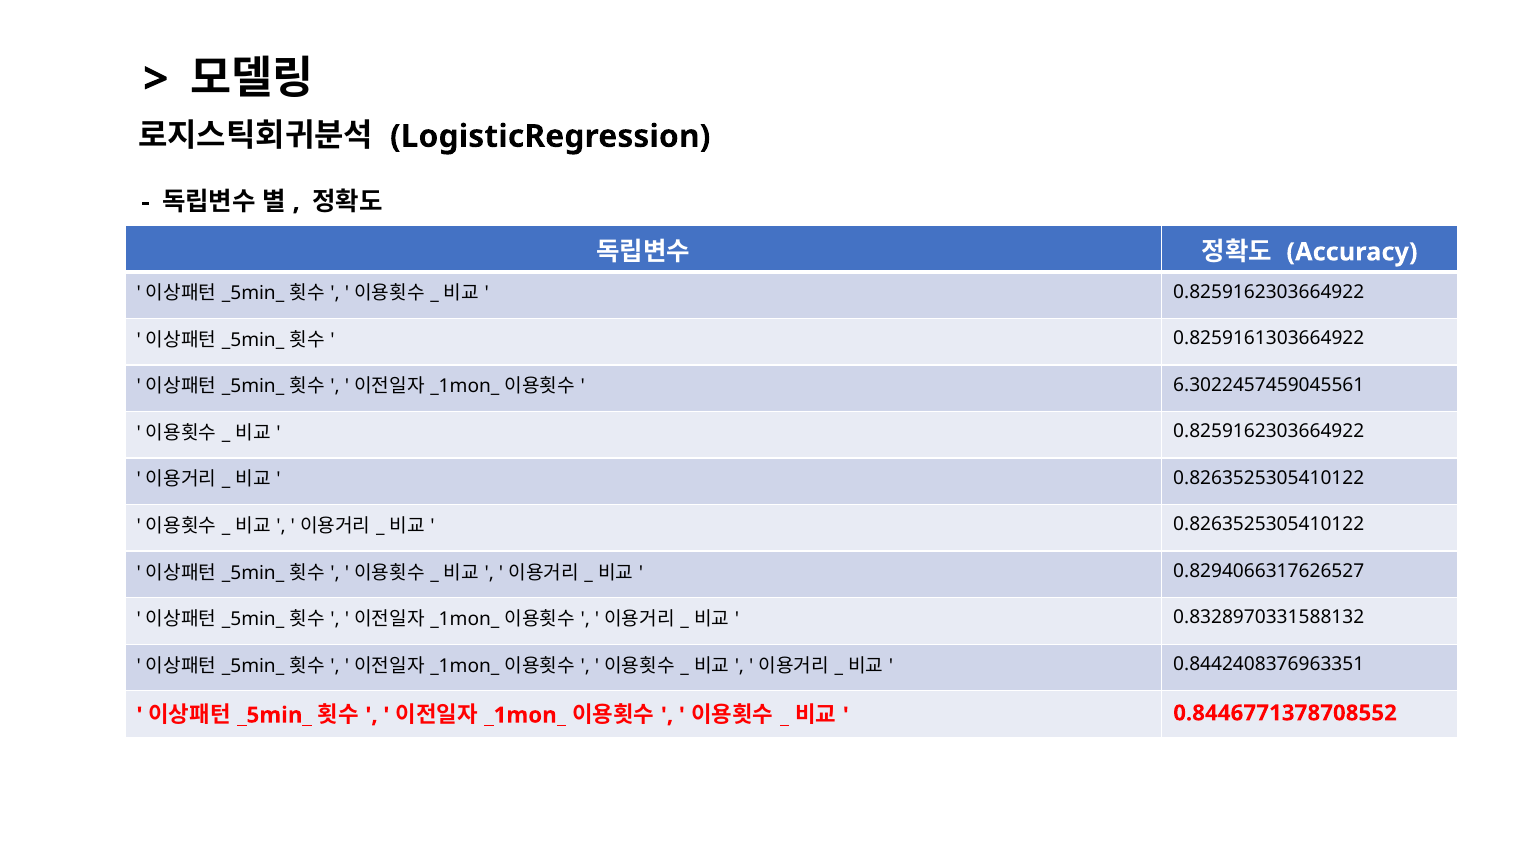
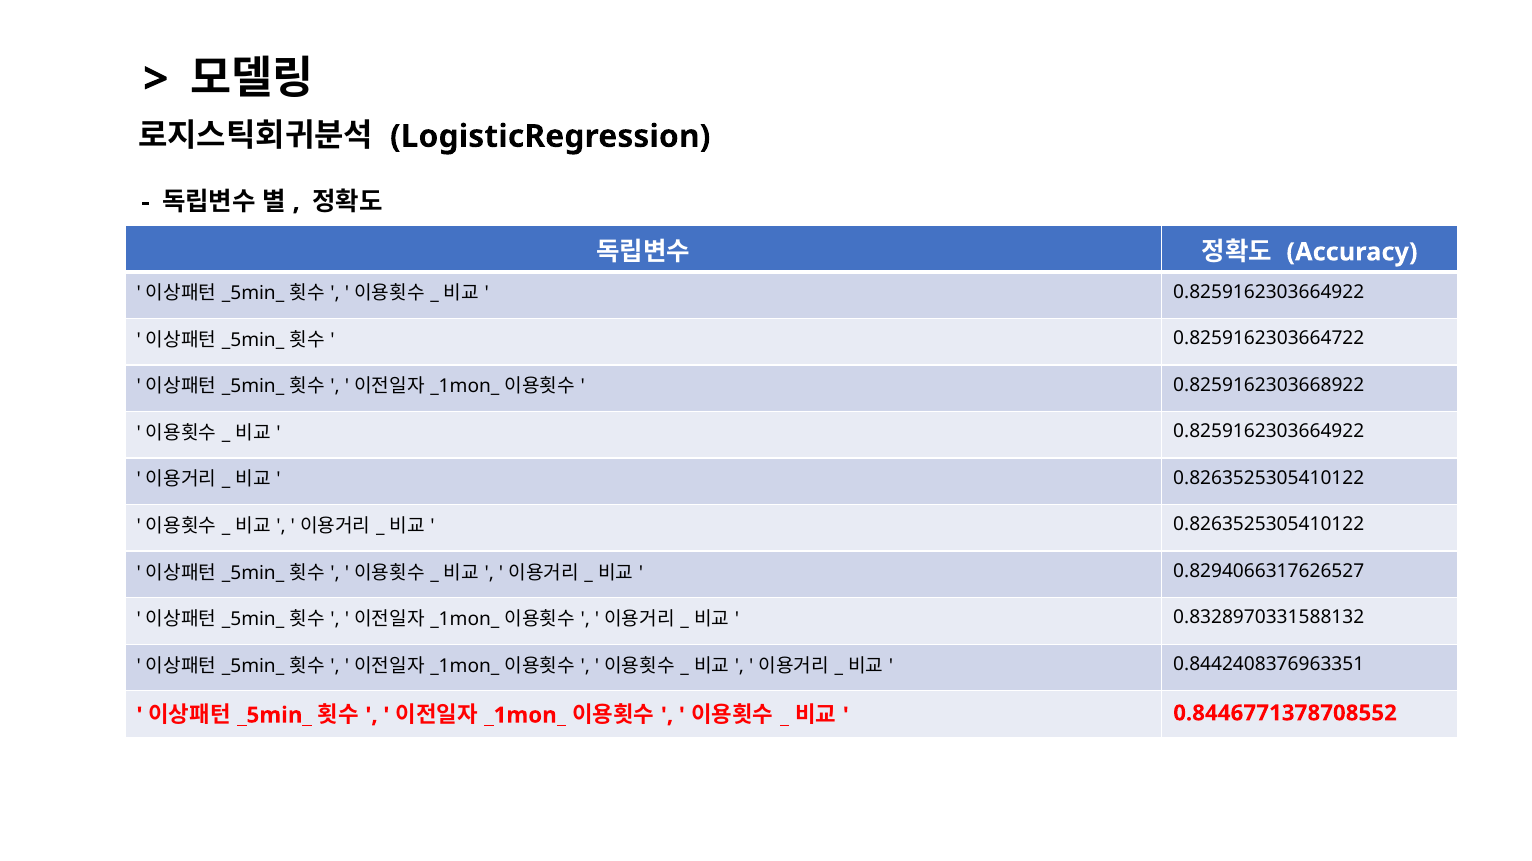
0.8259161303664922: 0.8259161303664922 -> 0.8259162303664722 (1269, 339)
6.3022457459045561: 6.3022457459045561 -> 0.8259162303668922 (1269, 385)
